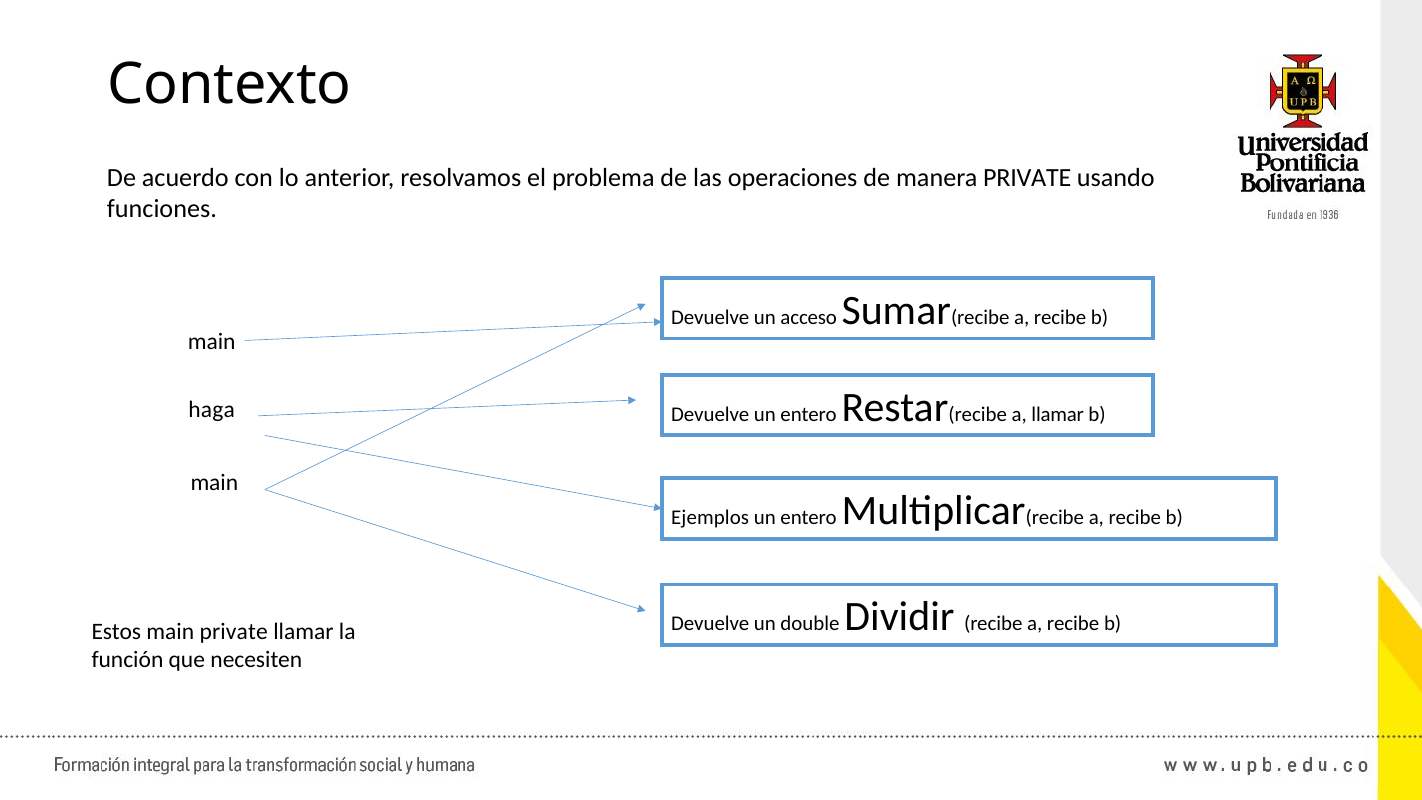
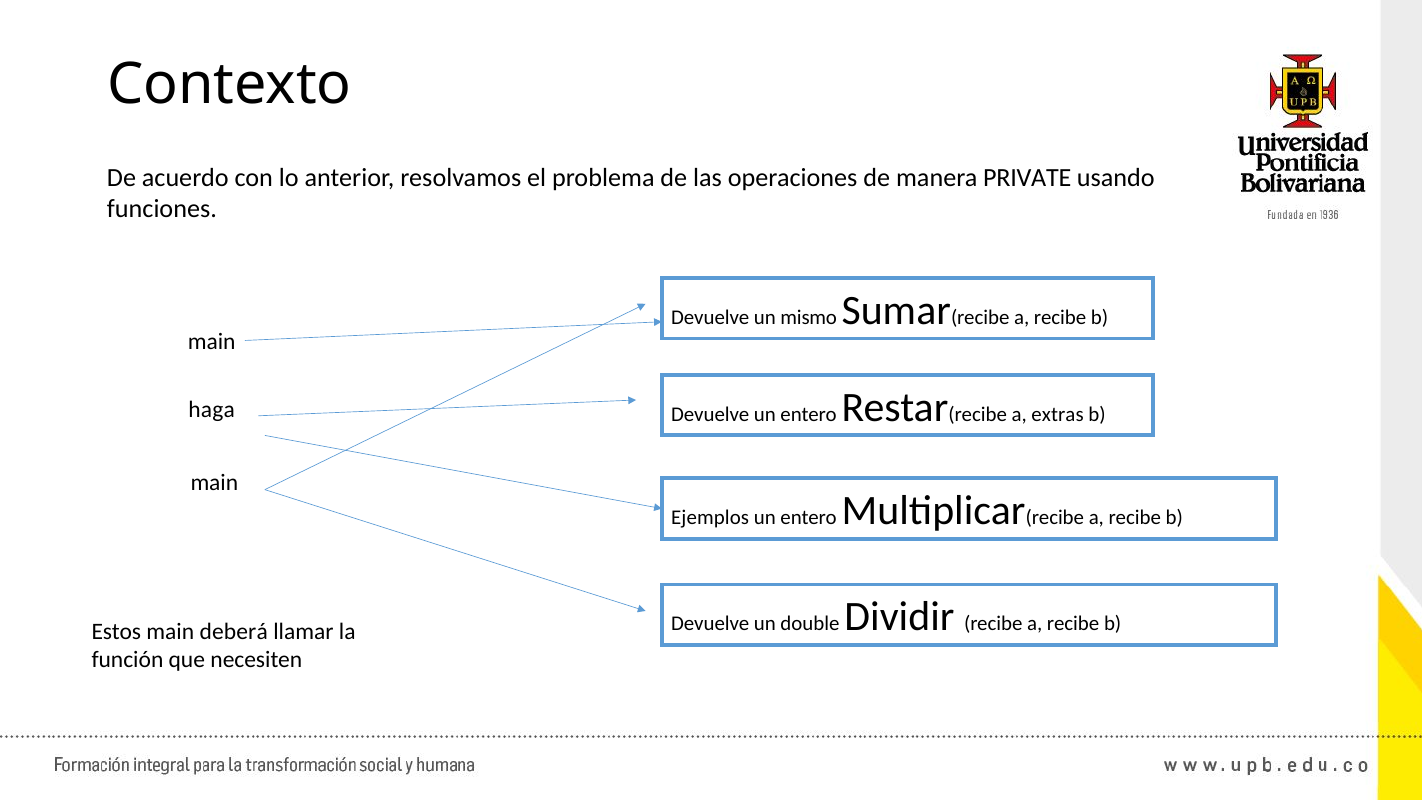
acceso: acceso -> mismo (809, 317)
a llamar: llamar -> extras (1058, 414)
main private: private -> deberá (234, 631)
